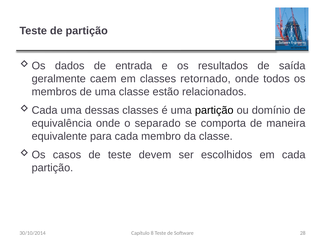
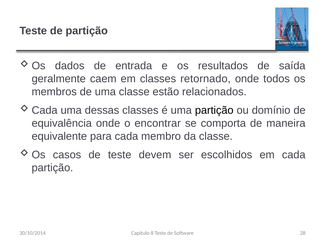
separado: separado -> encontrar (158, 123)
